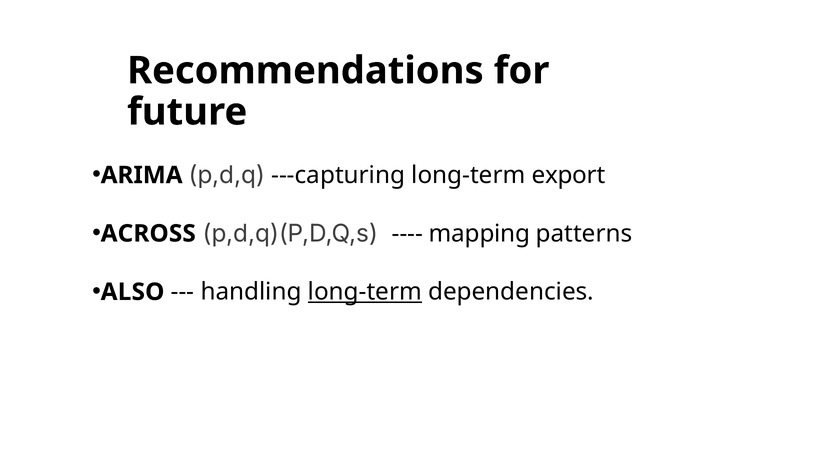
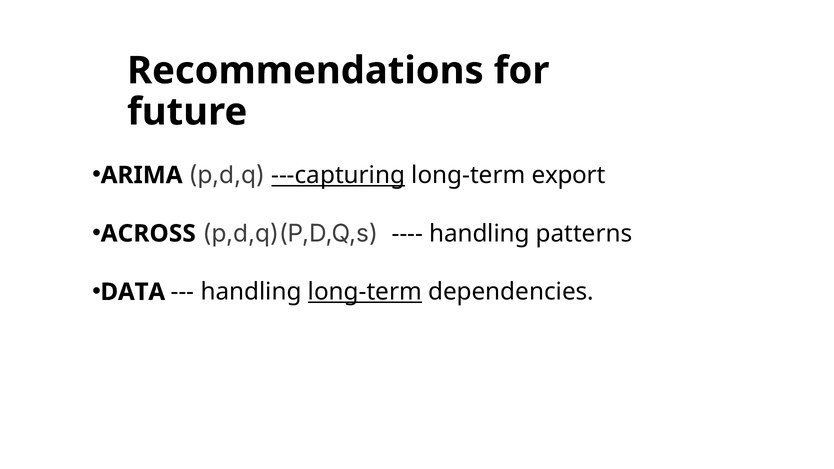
---capturing underline: none -> present (338, 175)
mapping: mapping -> handling (479, 234)
ALSO: ALSO -> DATA (133, 292)
